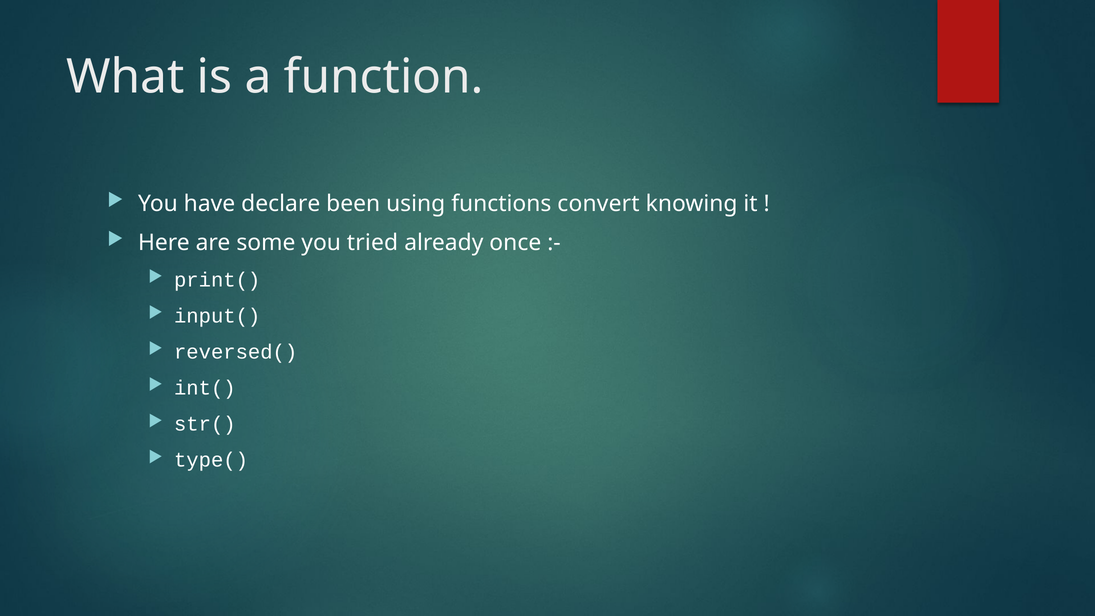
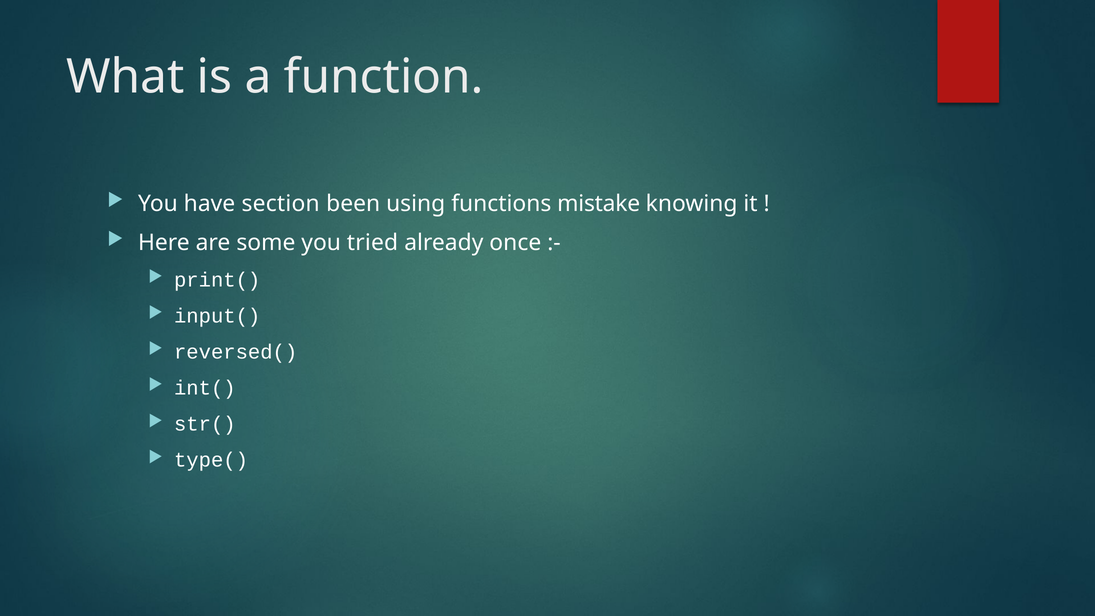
declare: declare -> section (281, 204)
convert: convert -> mistake (599, 204)
